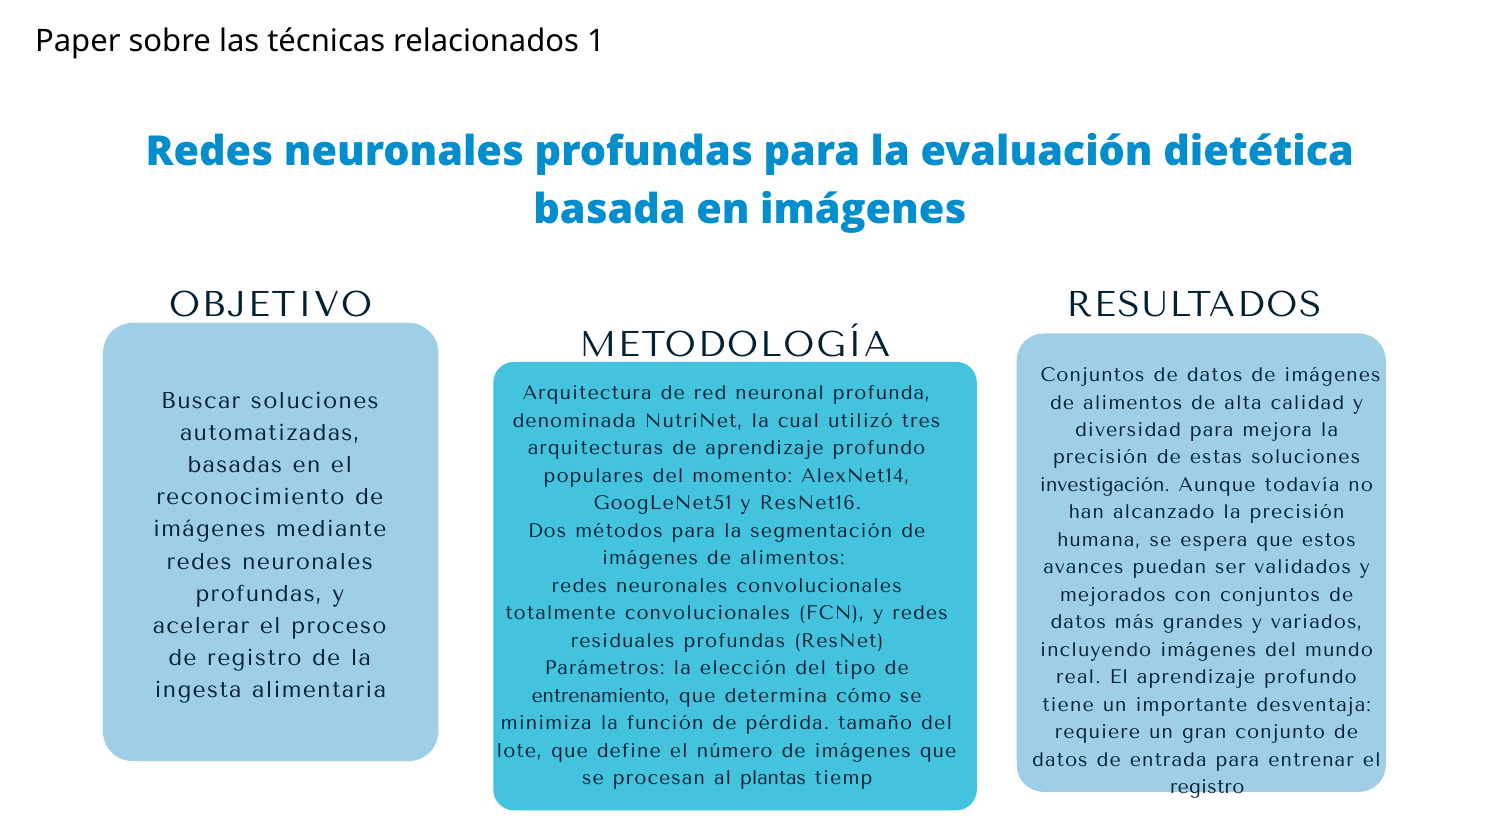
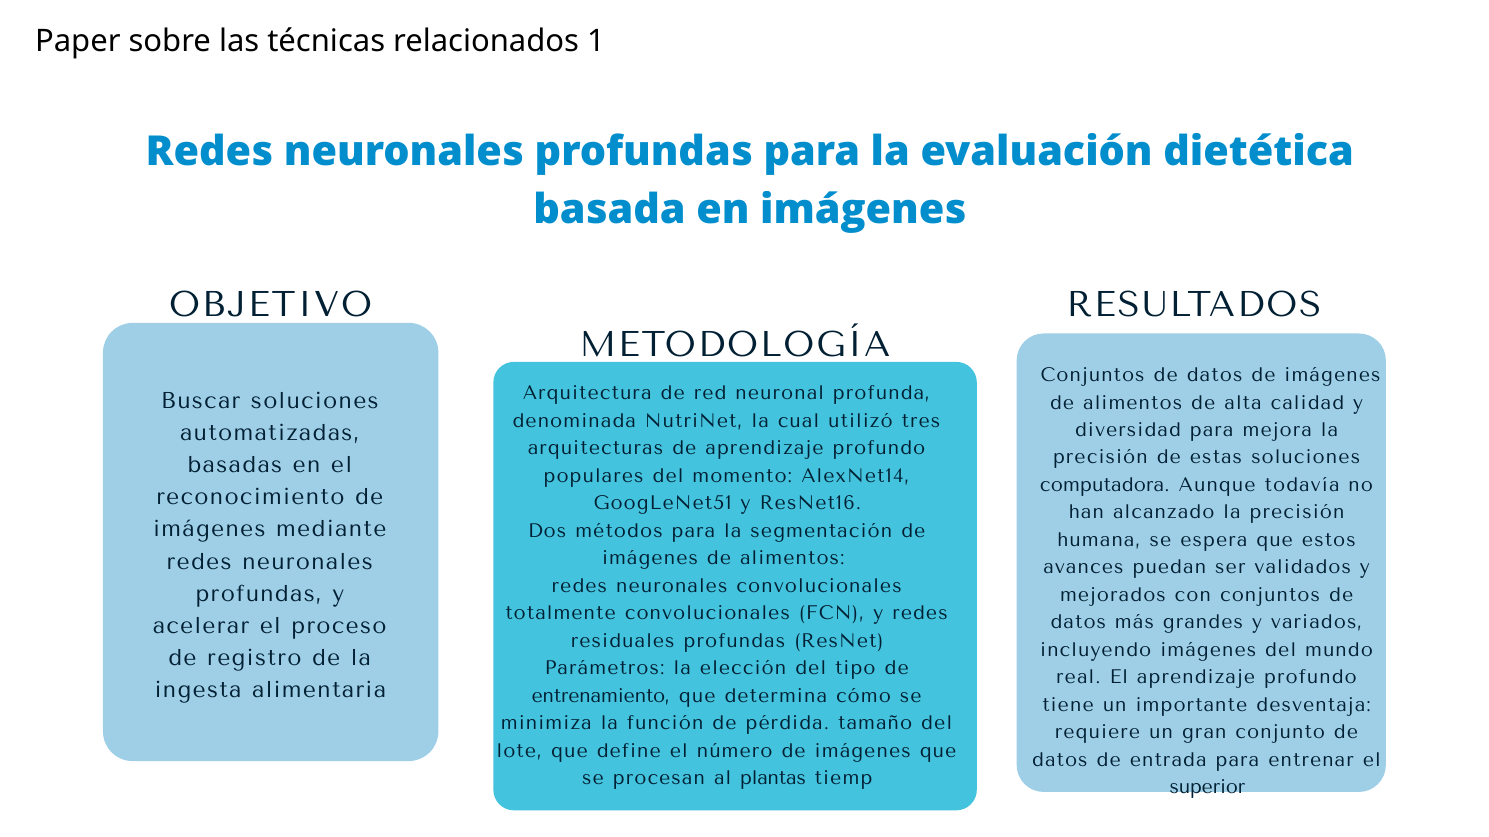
investigación: investigación -> computadora (1105, 485)
registro: registro -> superior (1207, 788)
